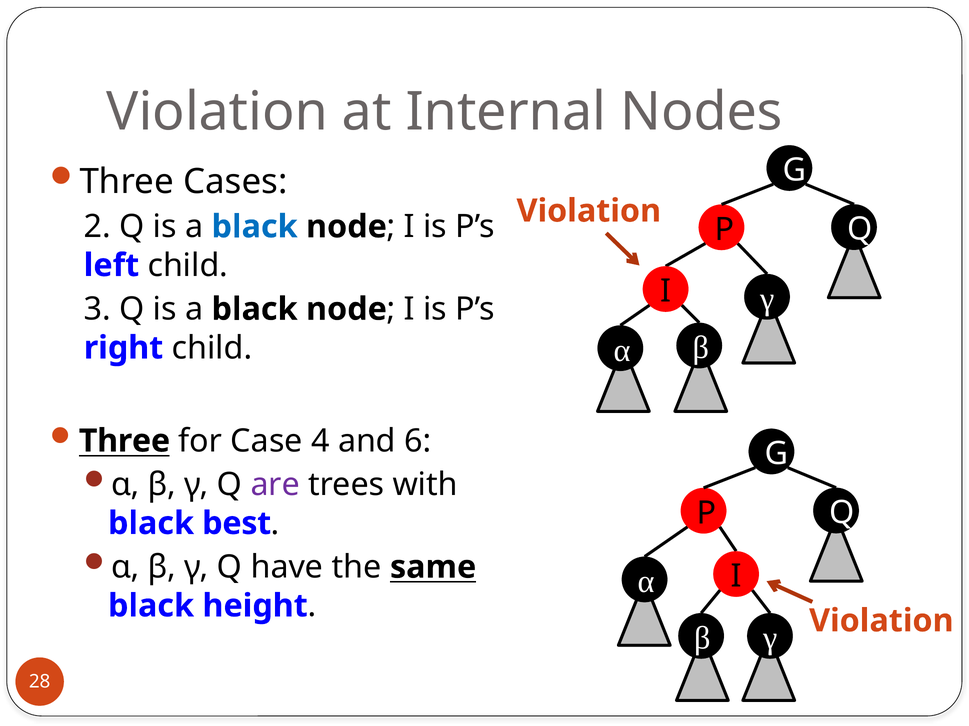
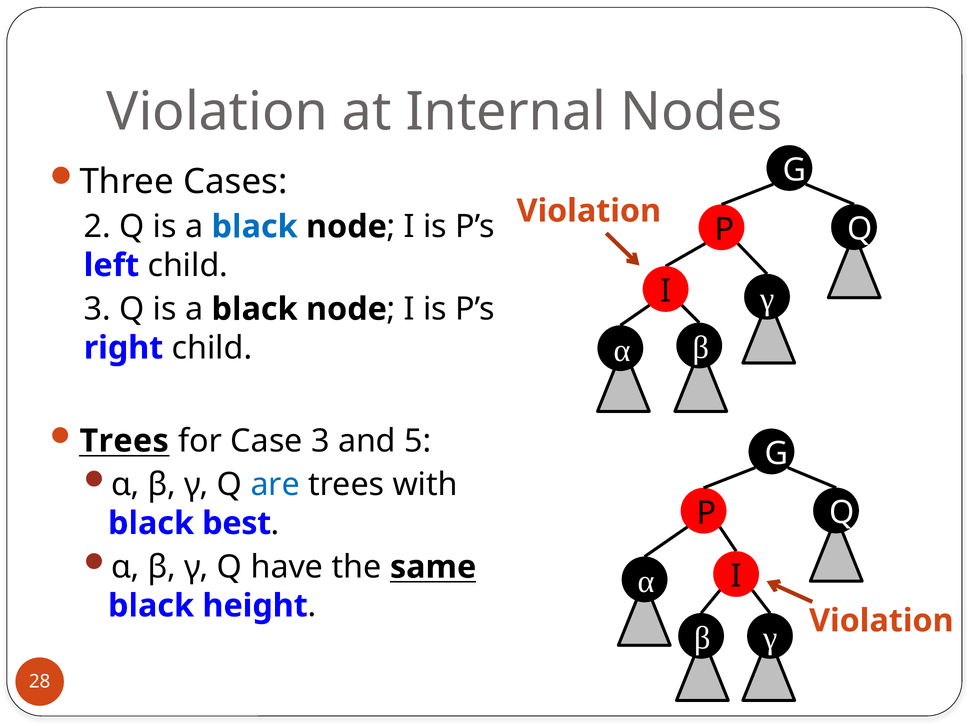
Three: Three -> Trees (124, 441)
Case 4: 4 -> 3 (320, 441)
6: 6 -> 5 (418, 441)
are colour: purple -> blue (275, 485)
